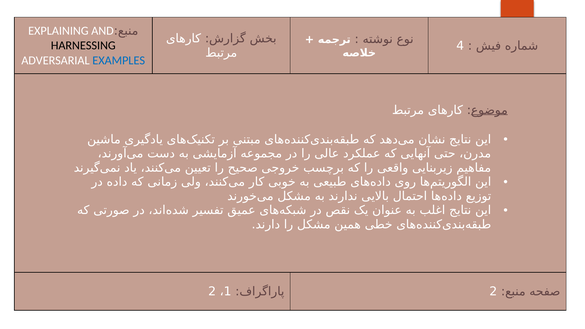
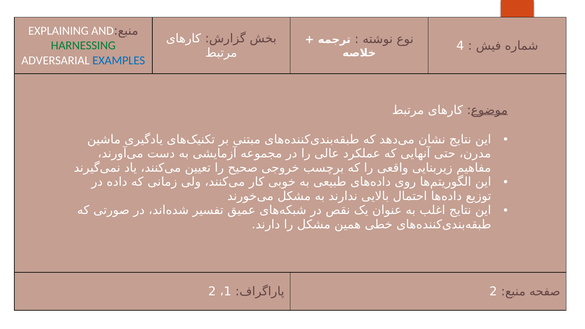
HARNESSING colour: black -> green (83, 46)
